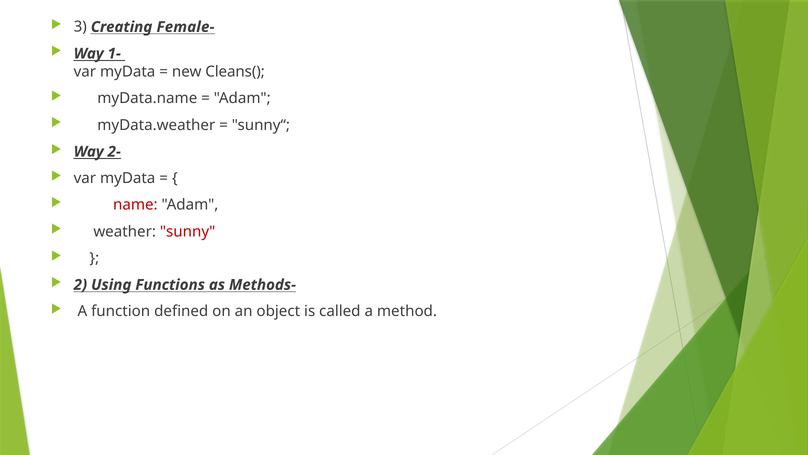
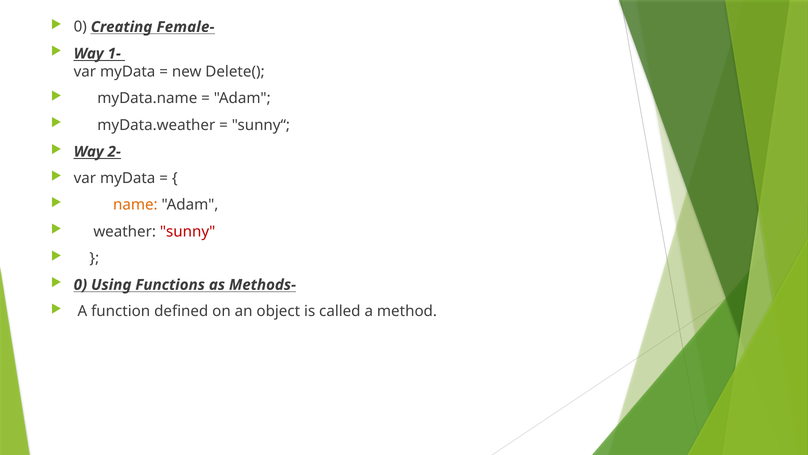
3: 3 -> 0 (80, 27)
Cleans(: Cleans( -> Delete( (235, 72)
name colour: red -> orange (135, 205)
2: 2 -> 0 (80, 285)
